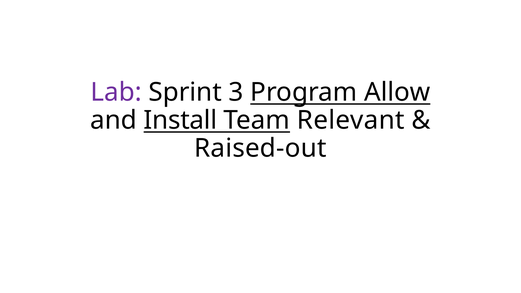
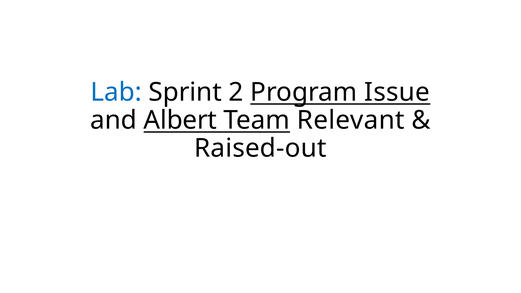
Lab colour: purple -> blue (116, 92)
3: 3 -> 2 (236, 92)
Allow: Allow -> Issue (397, 92)
Install: Install -> Albert (180, 120)
